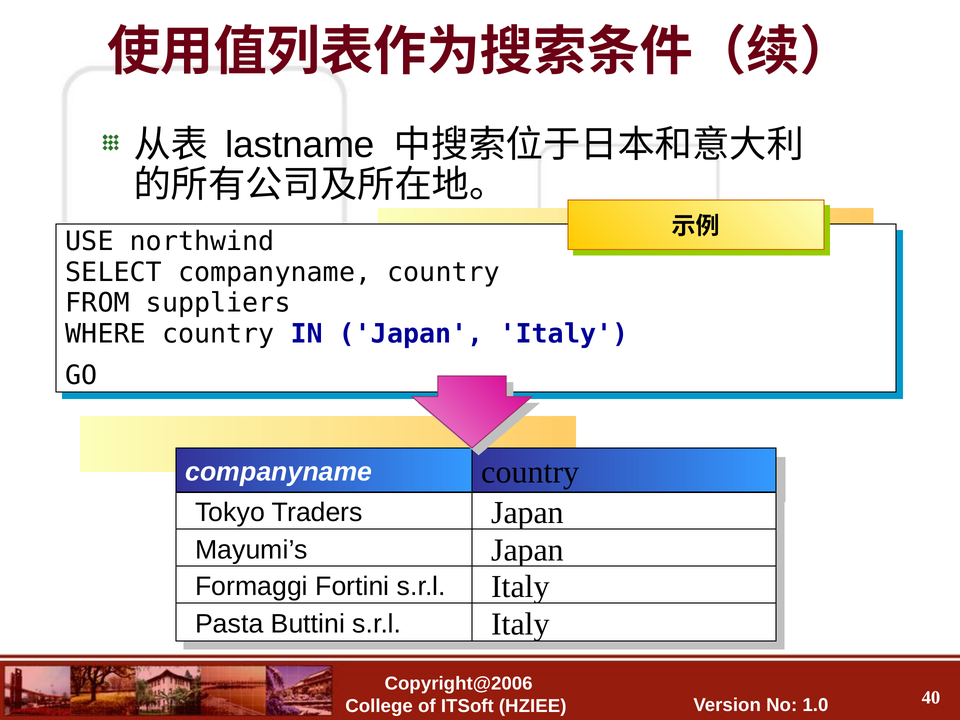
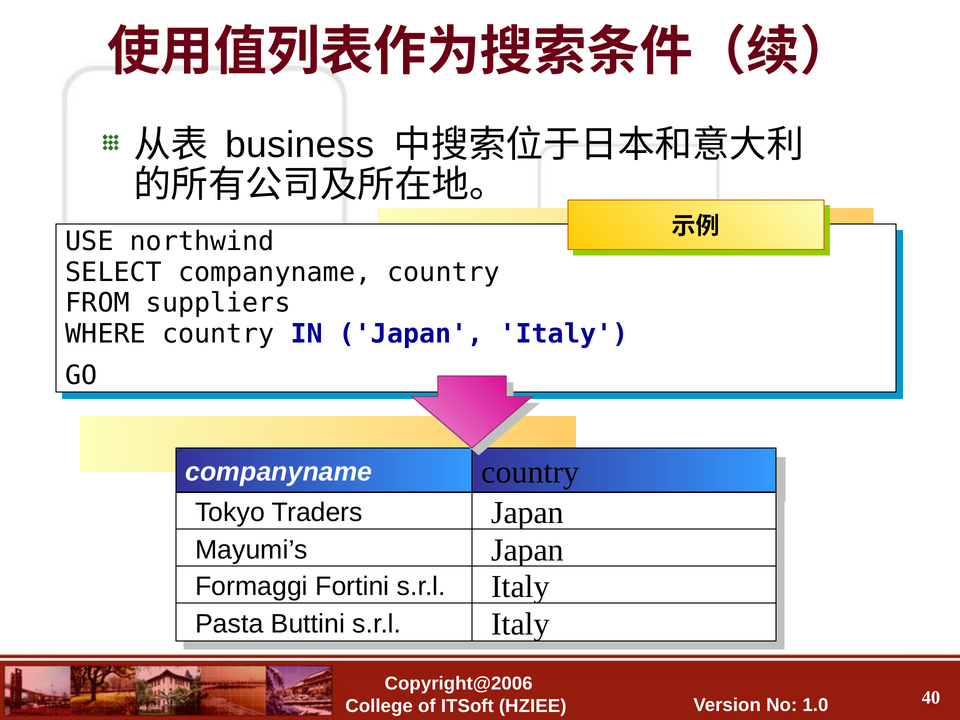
lastname: lastname -> business (300, 145)
